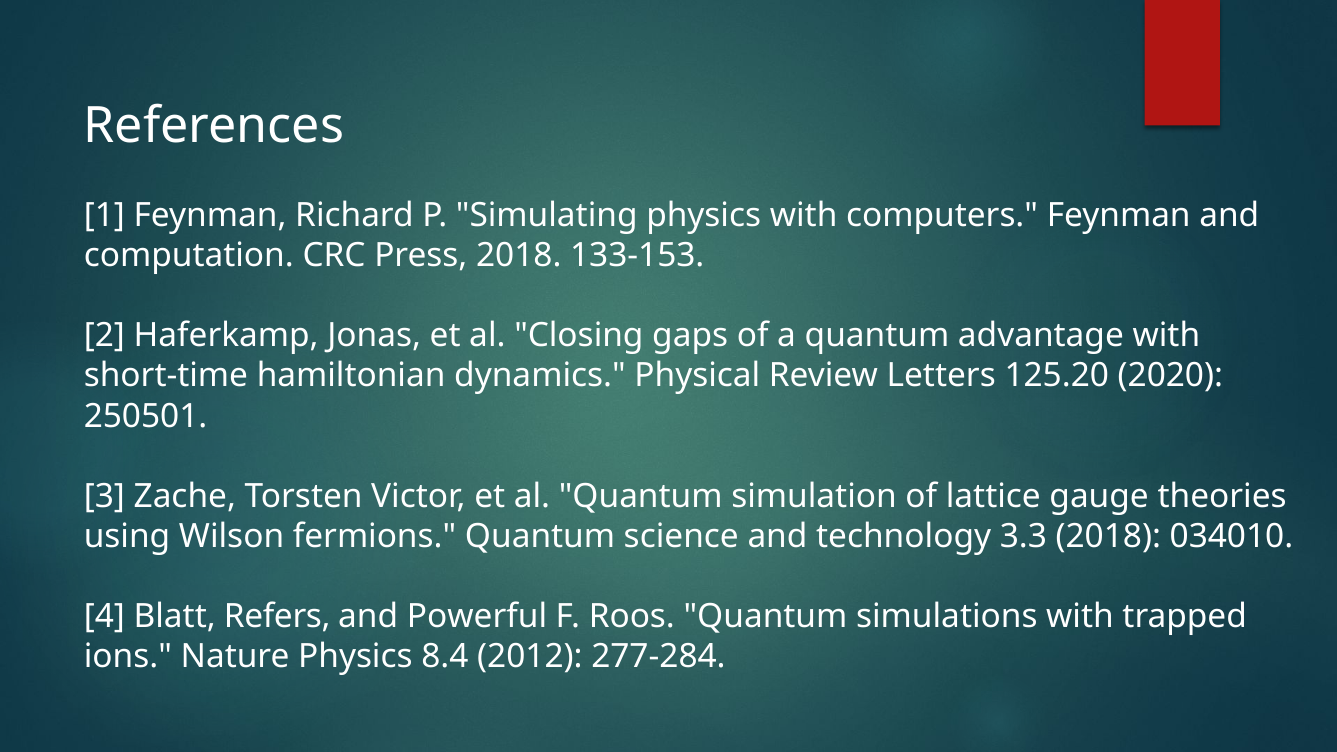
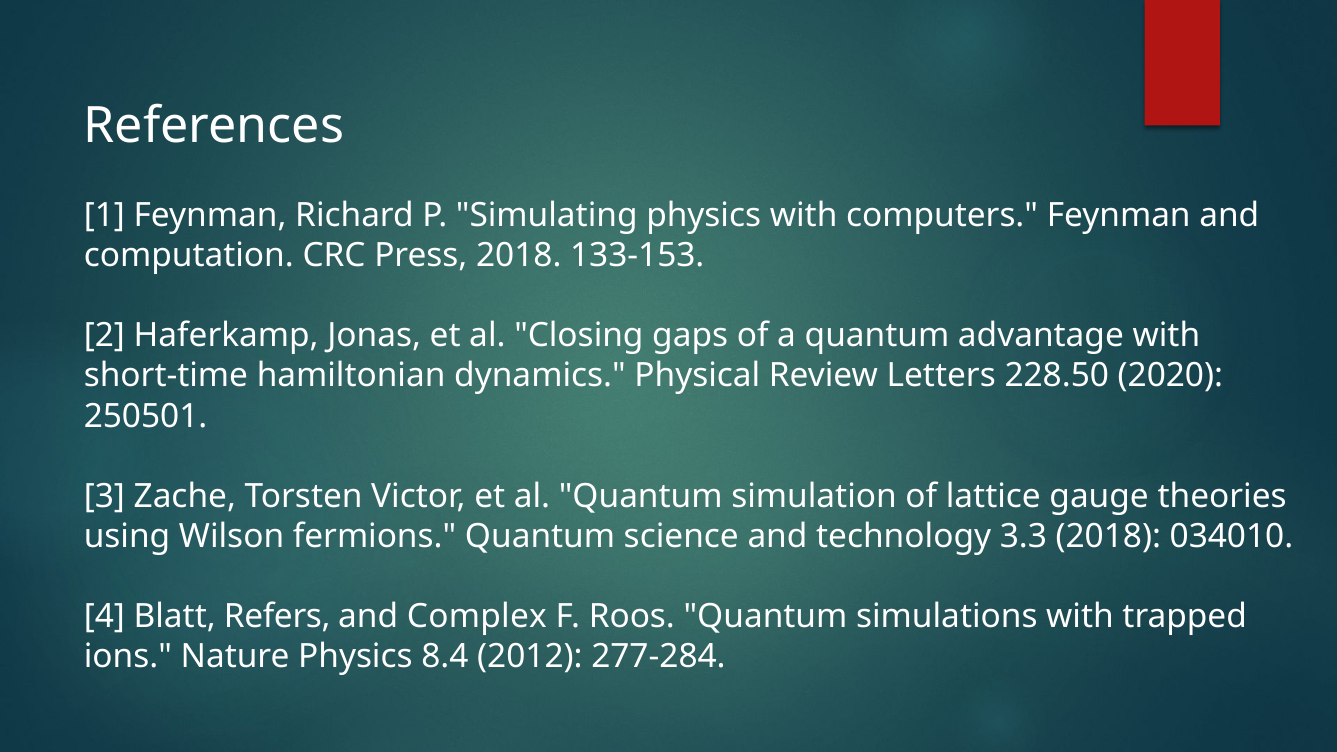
125.20: 125.20 -> 228.50 (1057, 376)
Powerful: Powerful -> Complex (477, 617)
